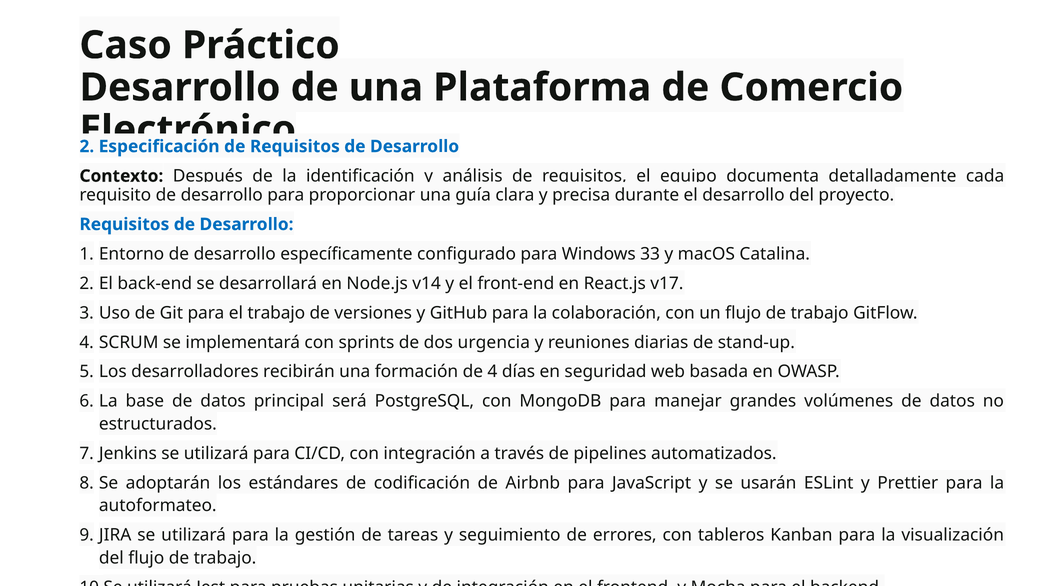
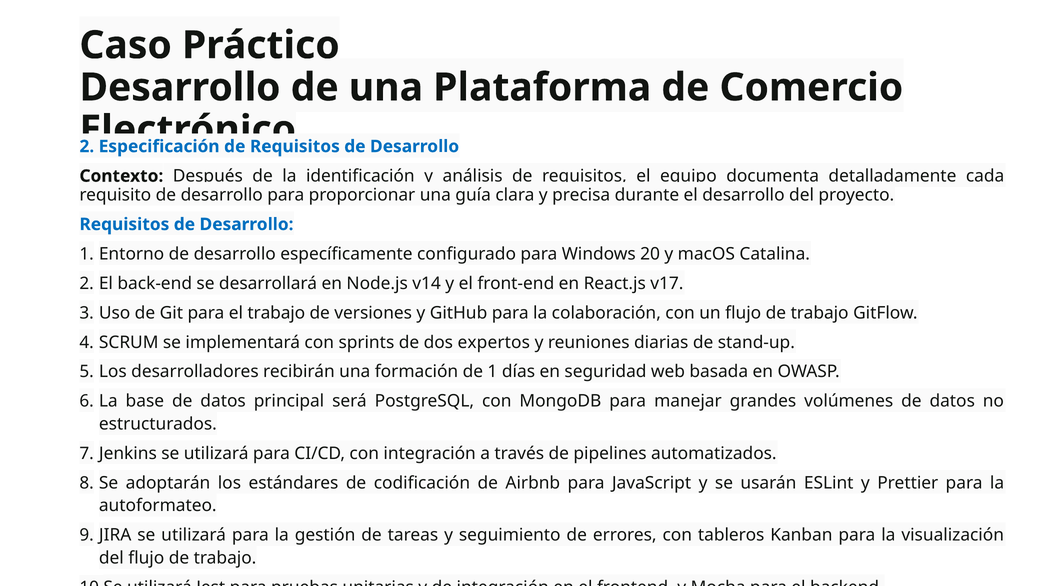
33: 33 -> 20 (650, 254)
urgencia: urgencia -> expertos (494, 342)
de 4: 4 -> 1 (492, 372)
